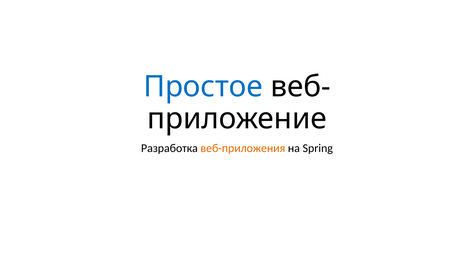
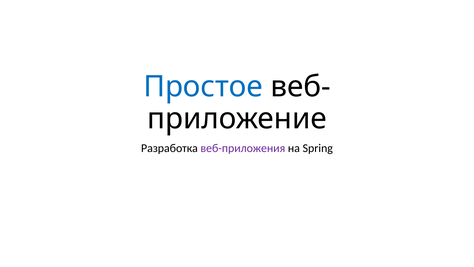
веб-приложения colour: orange -> purple (243, 148)
